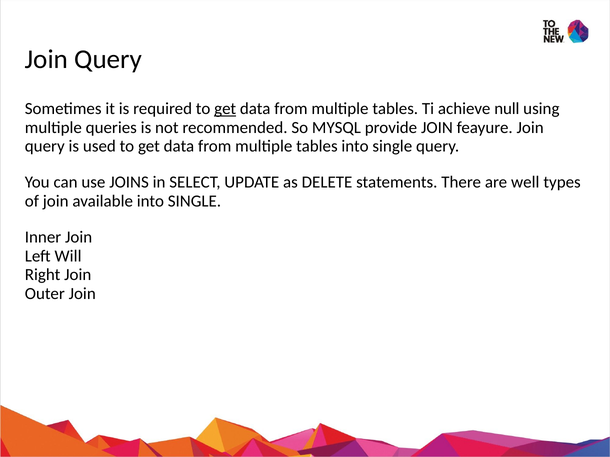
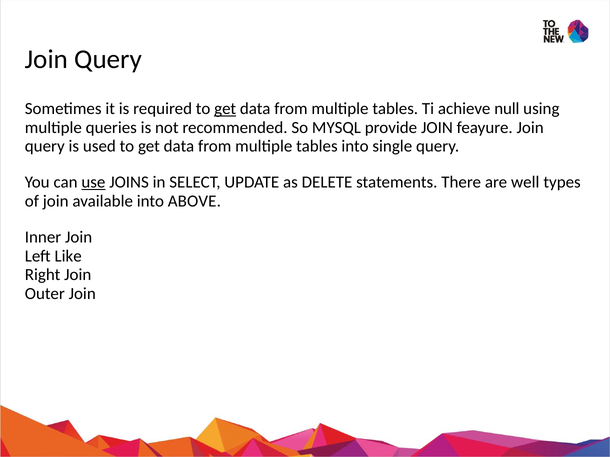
use underline: none -> present (93, 182)
available into SINGLE: SINGLE -> ABOVE (194, 201)
Will: Will -> Like (68, 256)
